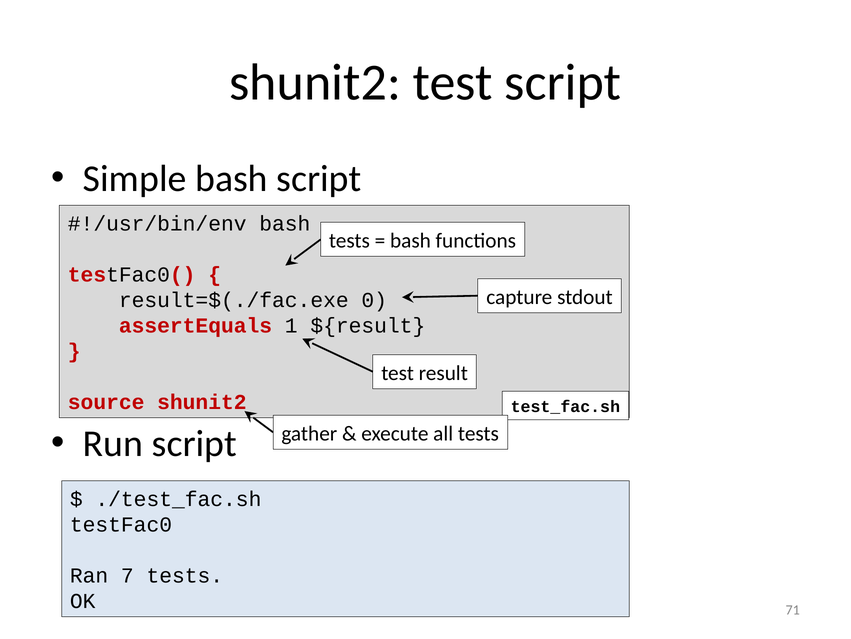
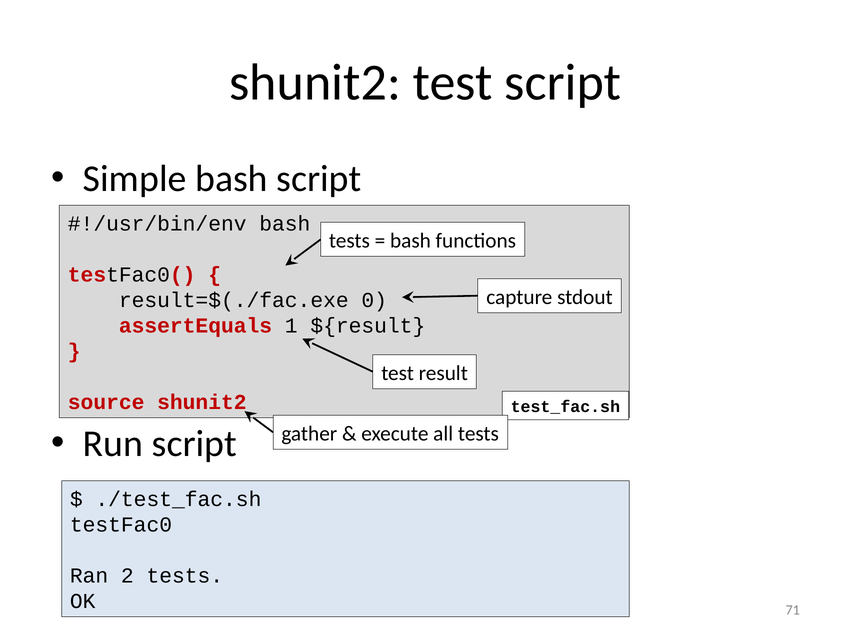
7: 7 -> 2 (127, 575)
